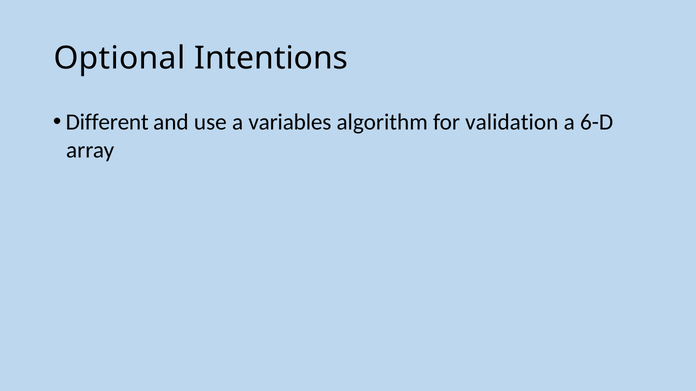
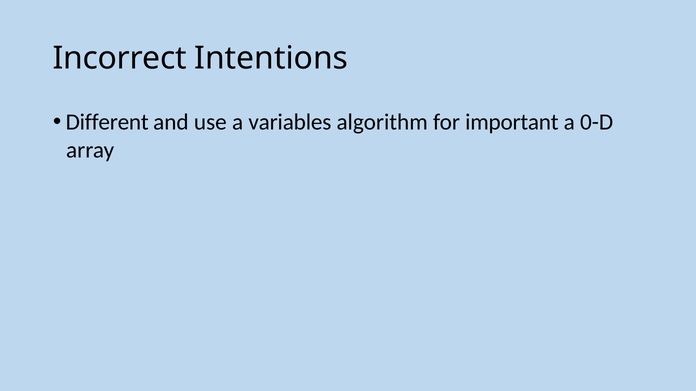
Optional: Optional -> Incorrect (120, 58)
validation: validation -> important (512, 122)
6-D: 6-D -> 0-D (597, 122)
